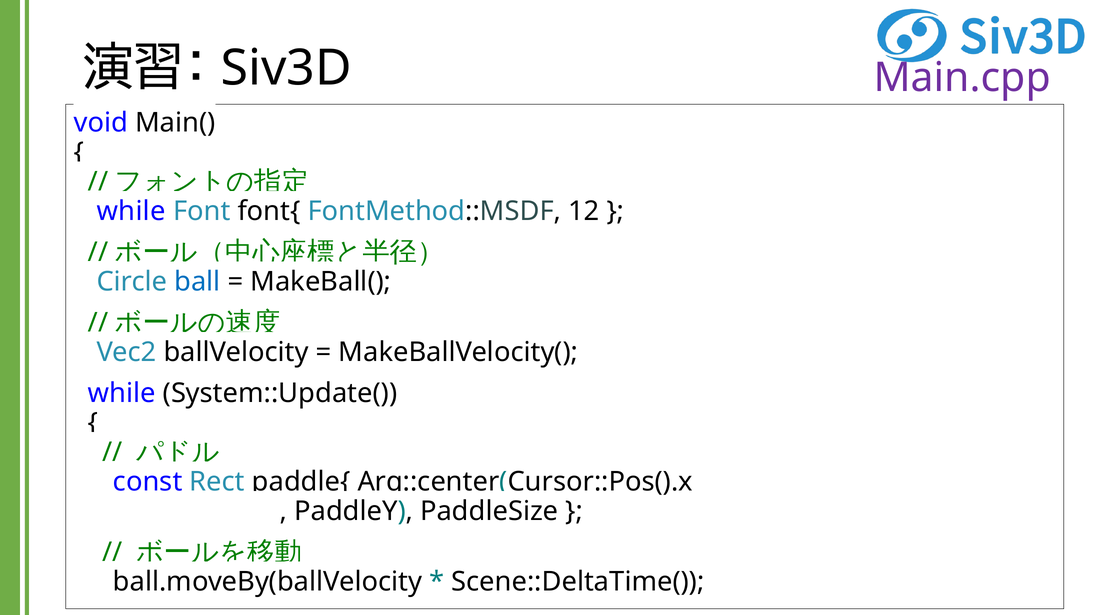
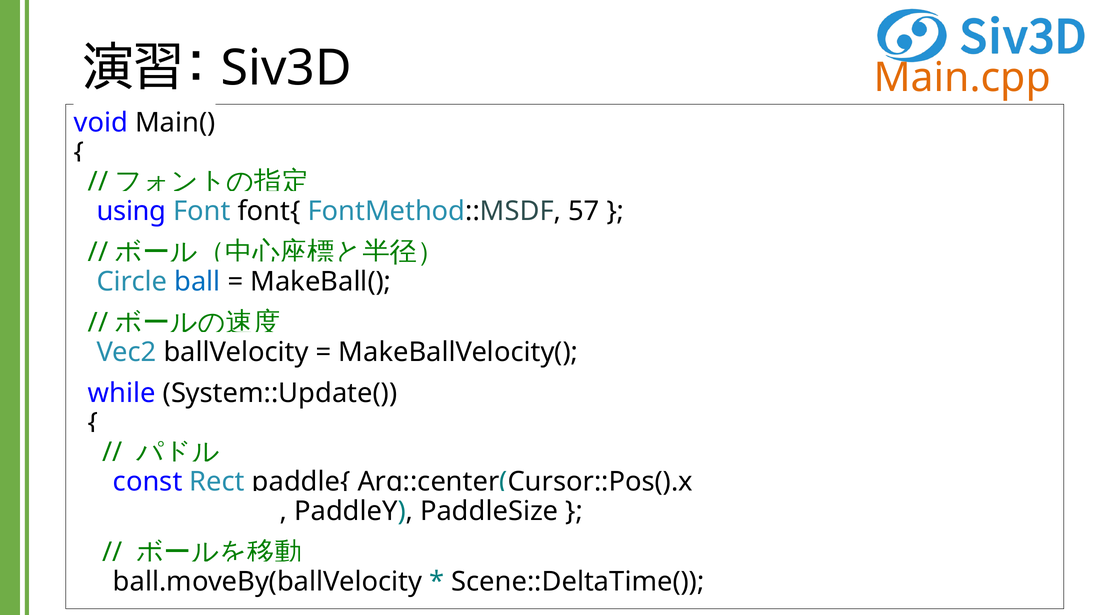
Main.cpp colour: purple -> orange (962, 78)
while: while -> using (131, 211)
12: 12 -> 57 (584, 211)
